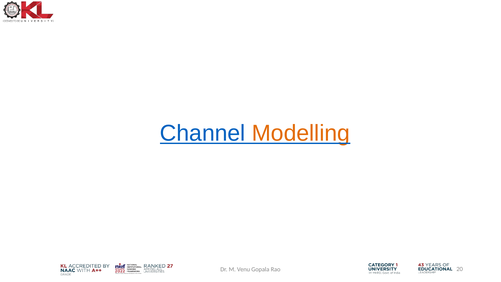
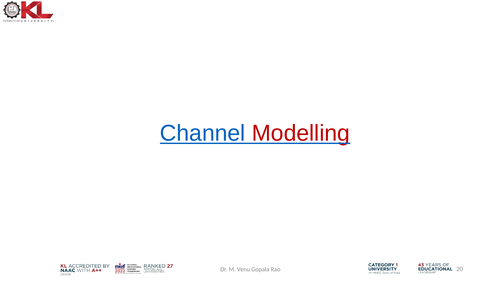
Modelling colour: orange -> red (301, 133)
